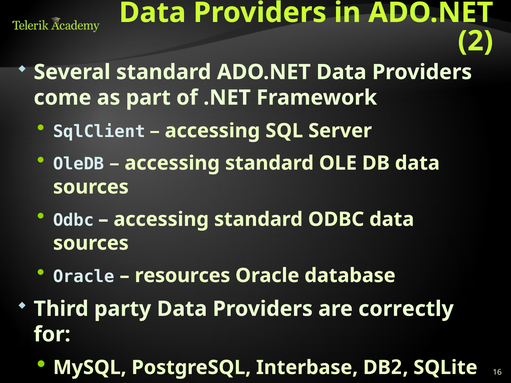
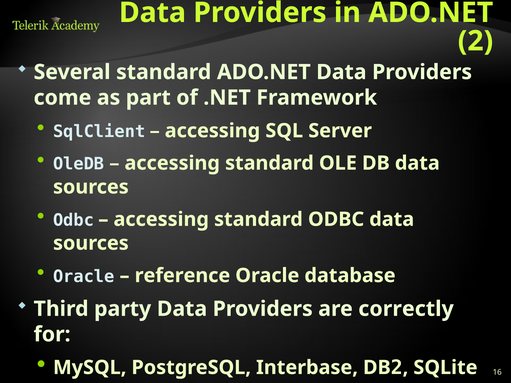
resources: resources -> reference (182, 276)
